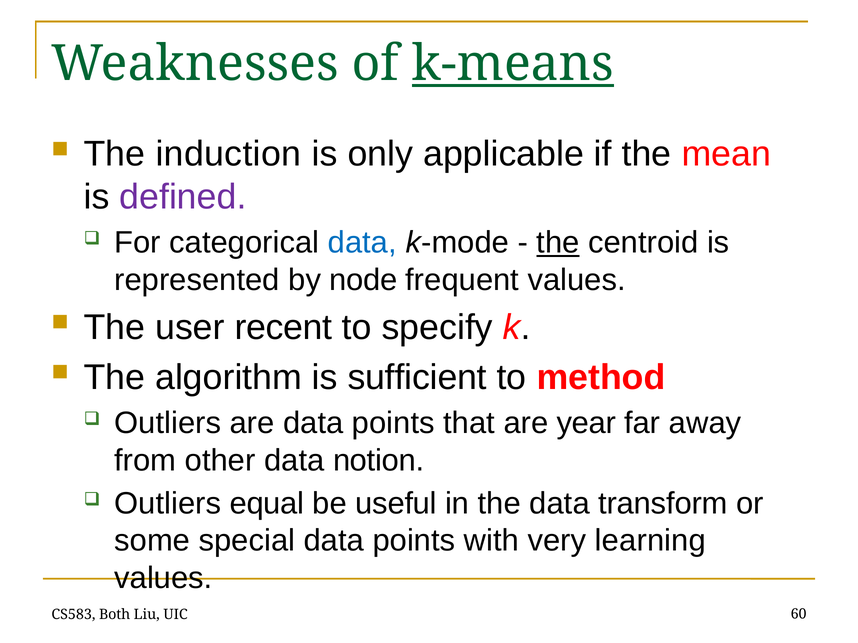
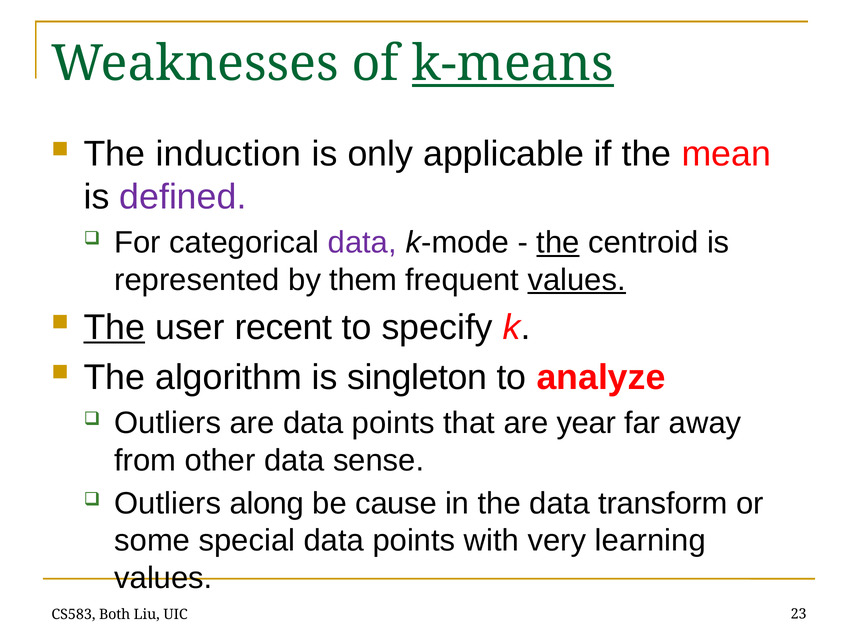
data colour: blue -> purple (362, 243)
node: node -> them (363, 280)
values underline: none -> present (577, 280)
The underline: none -> present (114, 328)
sufficient: sufficient -> singleton (417, 378)
method: method -> analyze (601, 378)
notion: notion -> sense (379, 461)
equal: equal -> along (267, 504)
useful: useful -> cause (396, 504)
60: 60 -> 23 (799, 615)
